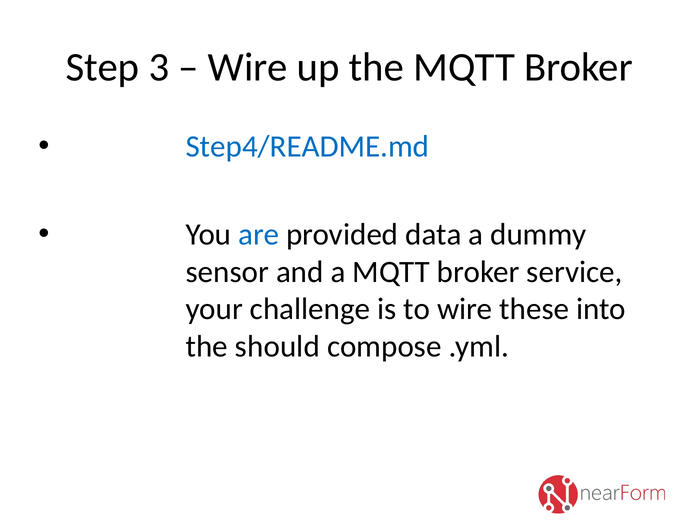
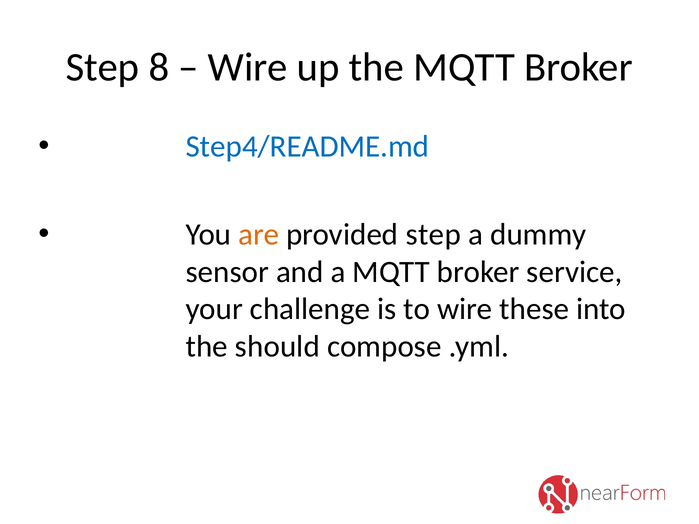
3: 3 -> 8 (159, 68)
are colour: blue -> orange (259, 235)
provided data: data -> step (433, 235)
